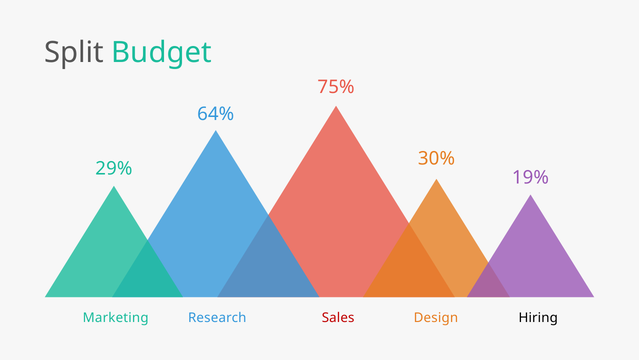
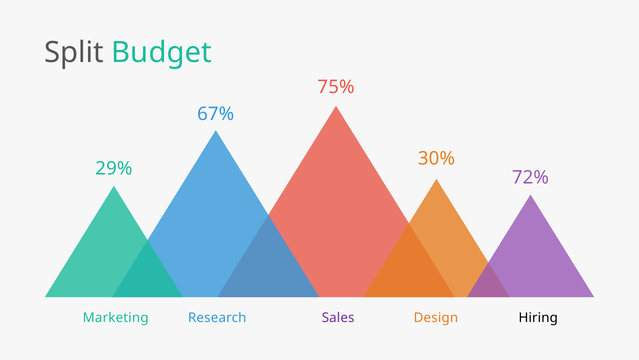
64%: 64% -> 67% (216, 114)
19%: 19% -> 72% (530, 177)
Sales colour: red -> purple (338, 317)
